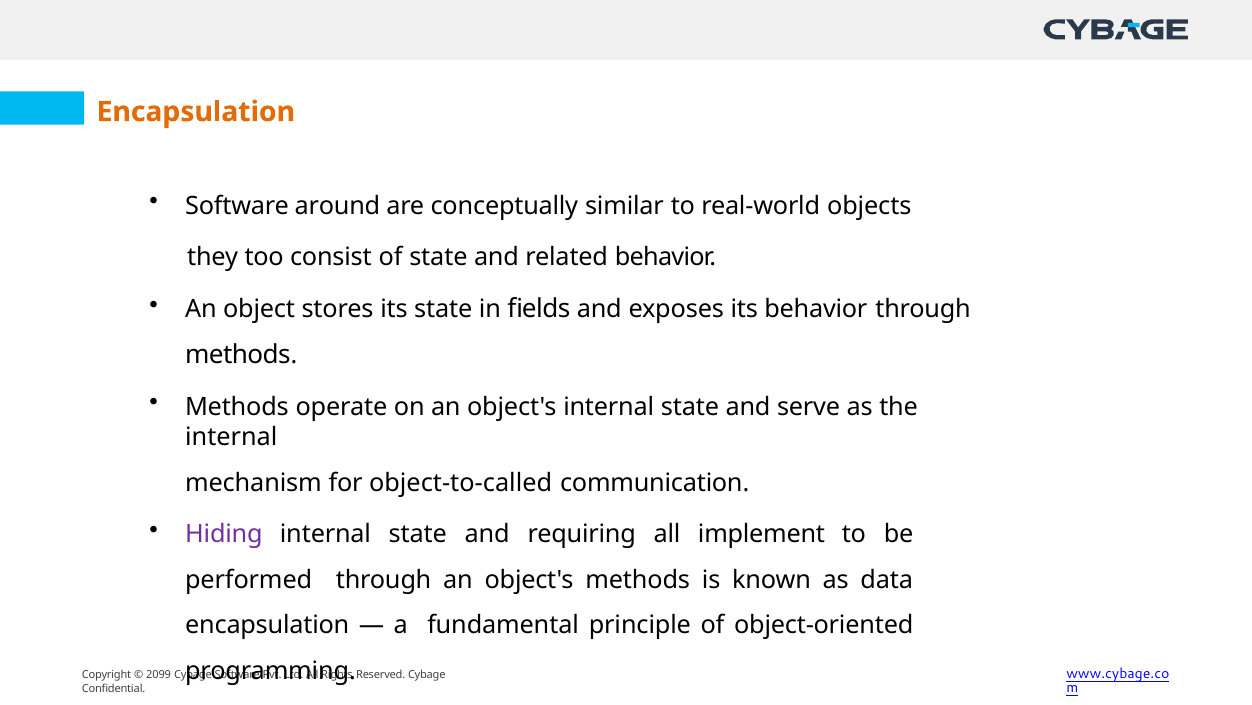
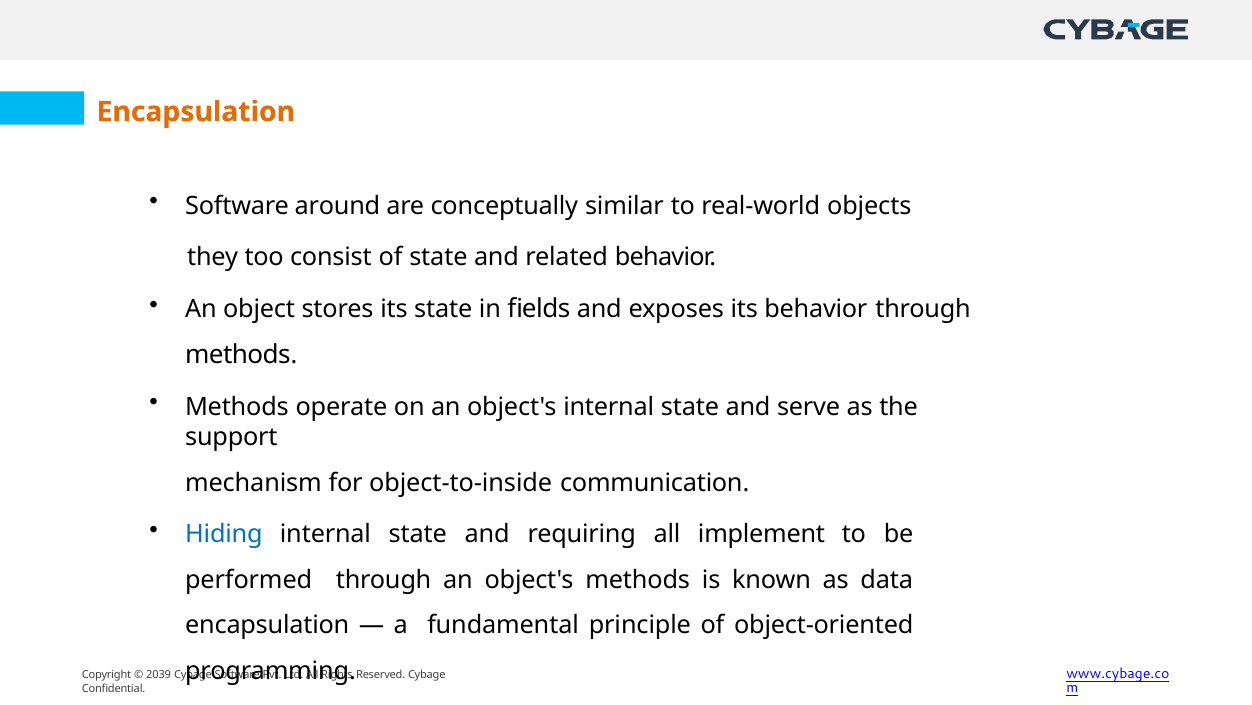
internal: internal -> support (231, 437)
object-to-called: object-to-called -> object-to-inside (461, 483)
Hiding colour: purple -> blue (224, 534)
2099: 2099 -> 2039 (159, 675)
